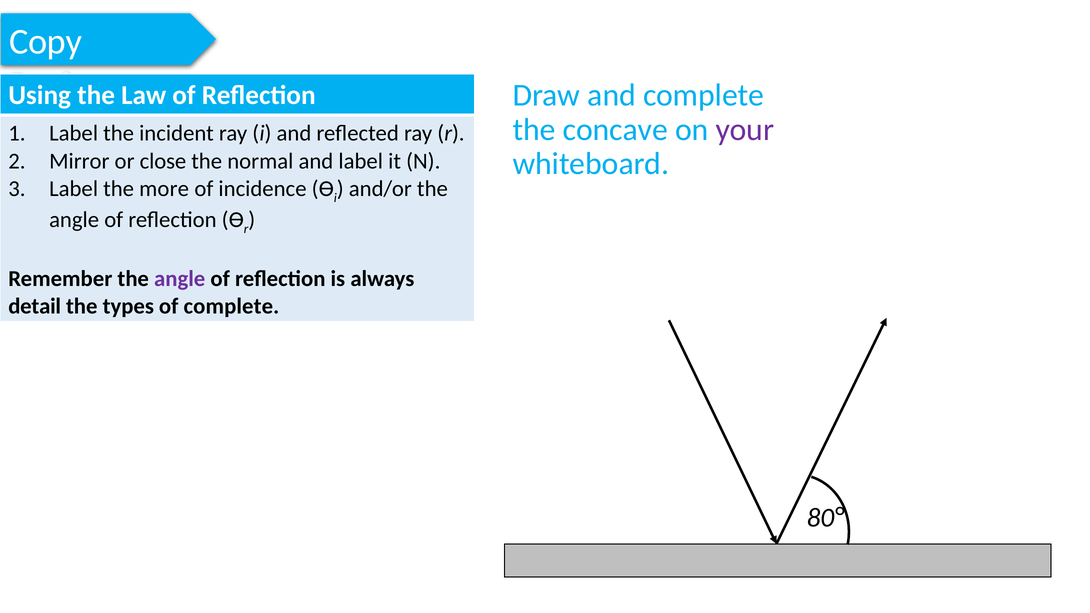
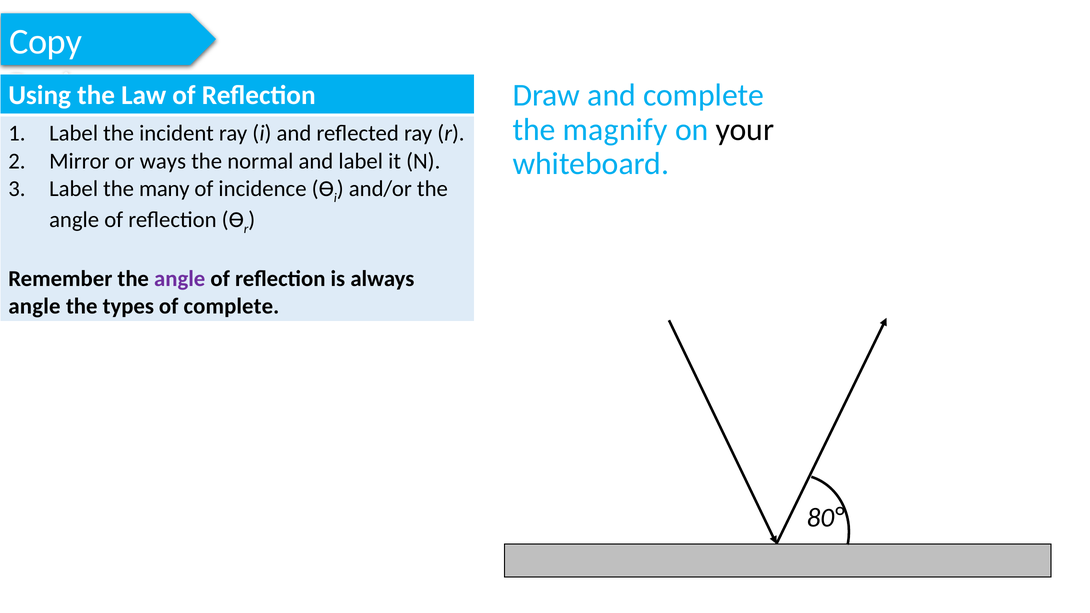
concave: concave -> magnify (615, 130)
your colour: purple -> black (745, 130)
close: close -> ways (163, 161)
more: more -> many (164, 189)
detail: detail -> angle (34, 306)
